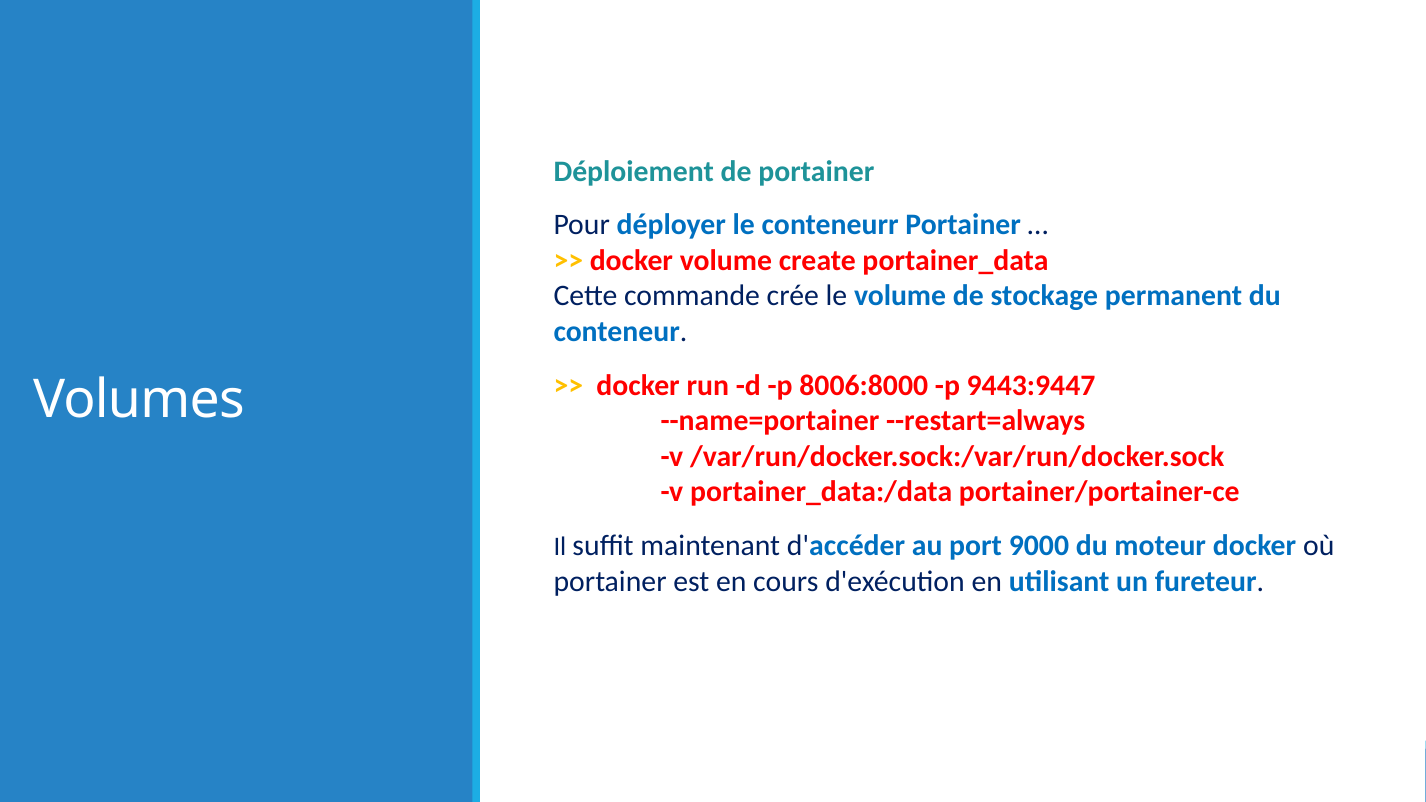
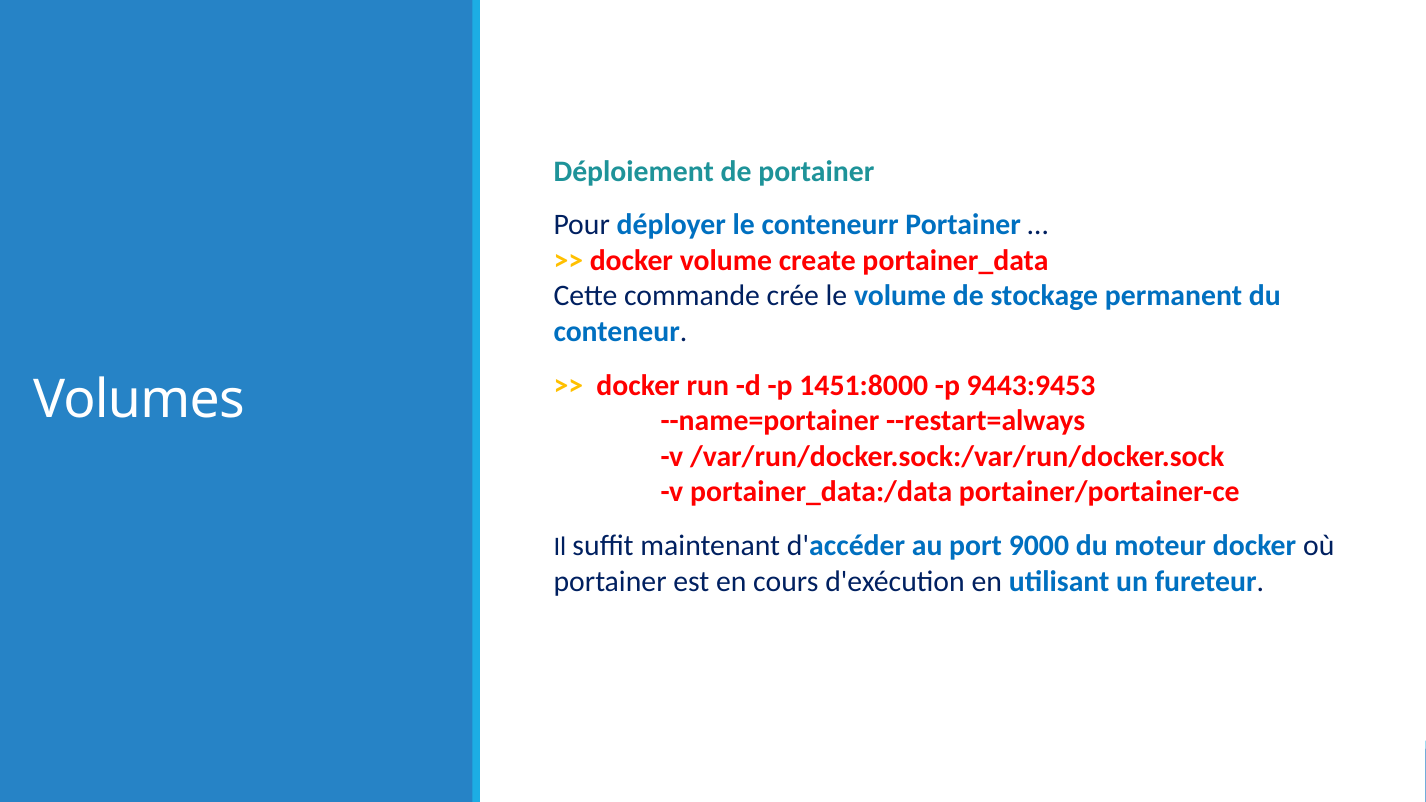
8006:8000: 8006:8000 -> 1451:8000 (864, 385)
9443:9447: 9443:9447 -> 9443:9453 (1031, 385)
